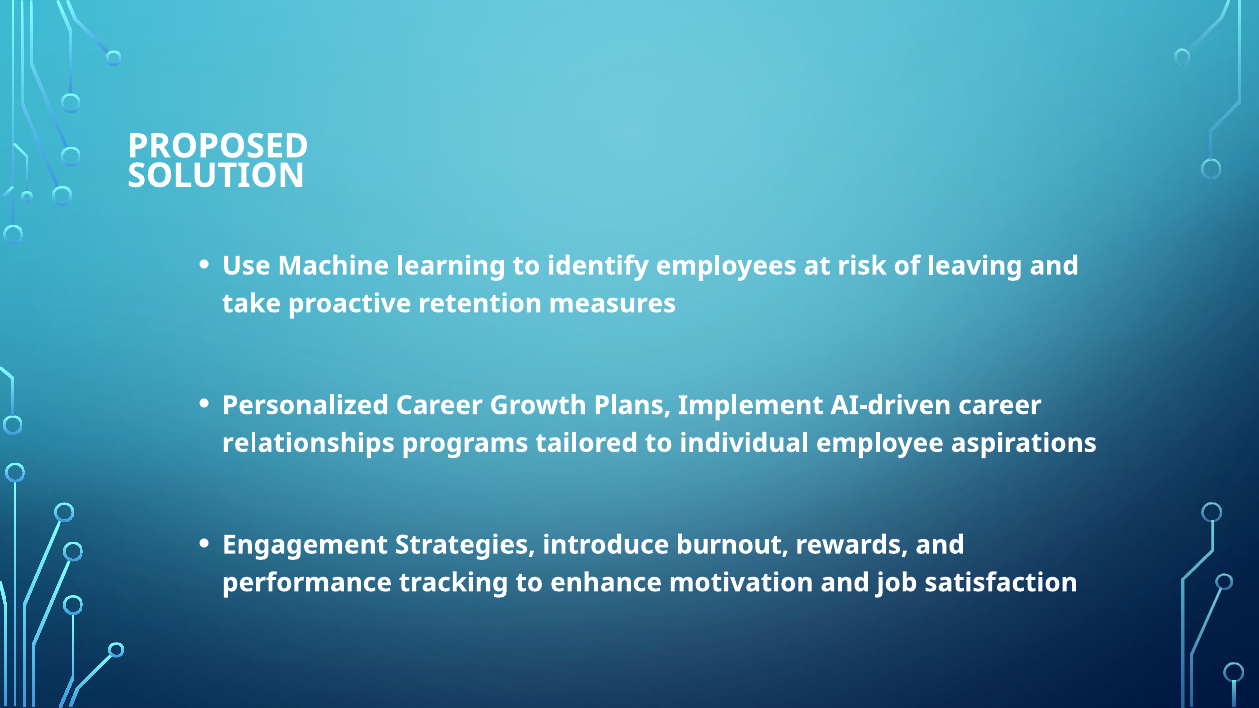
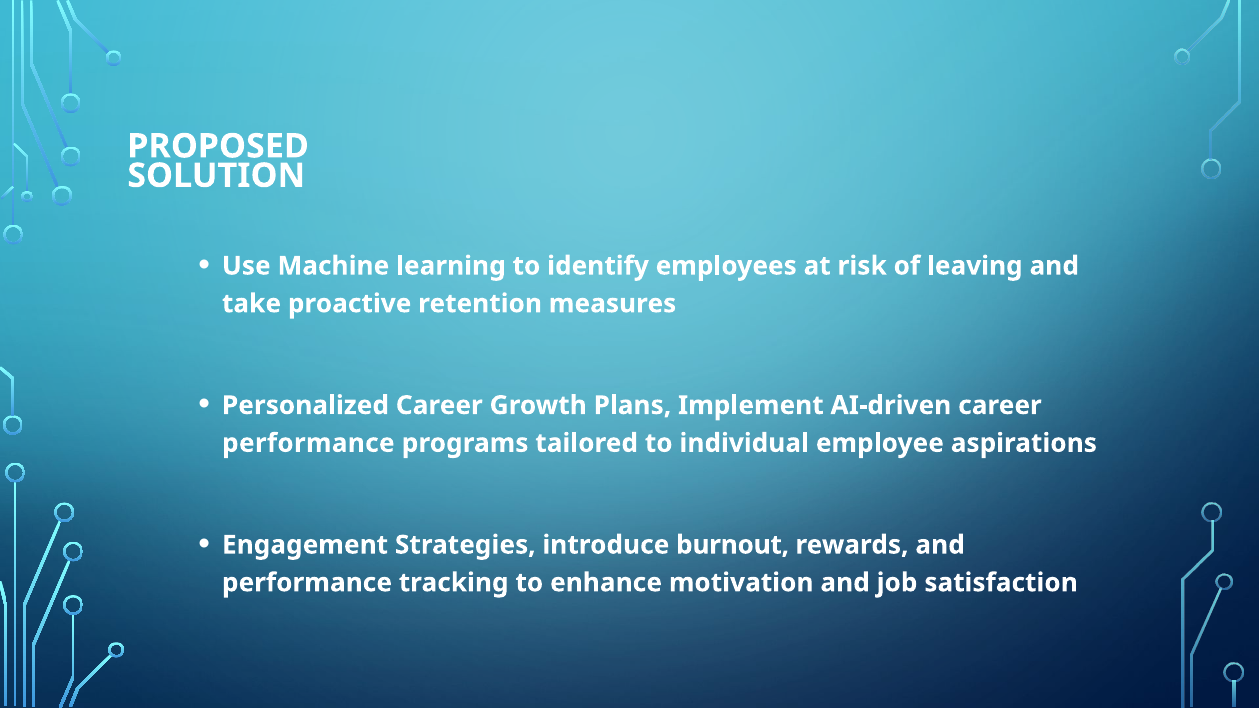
relationships: relationships -> performance (308, 443)
